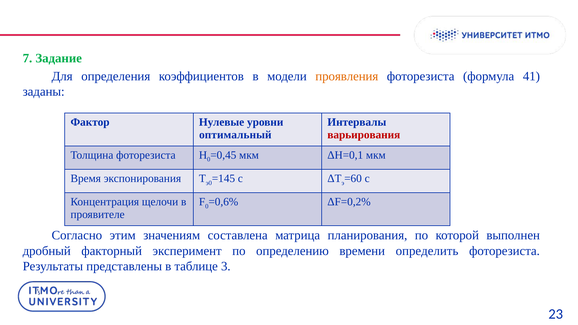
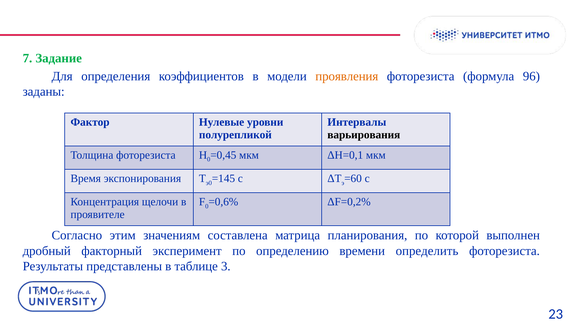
41: 41 -> 96 (531, 76)
оптимальный: оптимальный -> полурепликой (235, 135)
варьирования colour: red -> black (364, 135)
